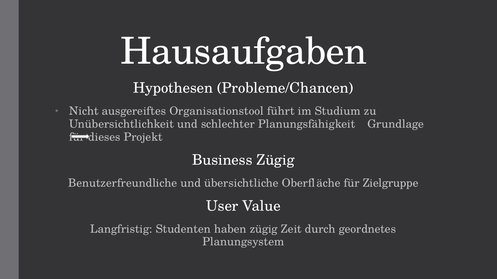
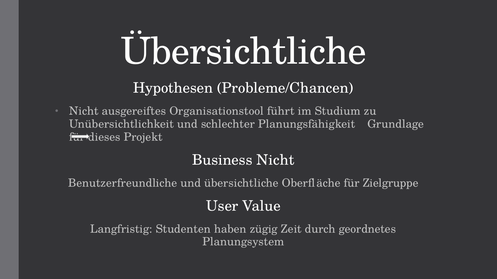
Hausaufgaben: Hausaufgaben -> Übersichtliche (244, 52)
Business Zügig: Zügig -> Nicht (275, 160)
